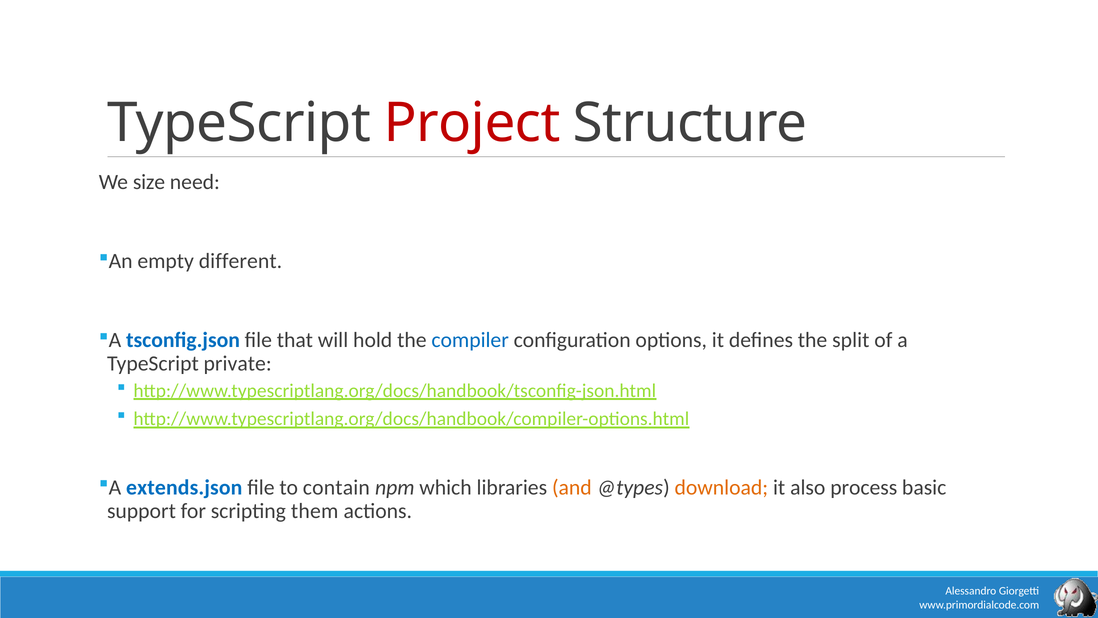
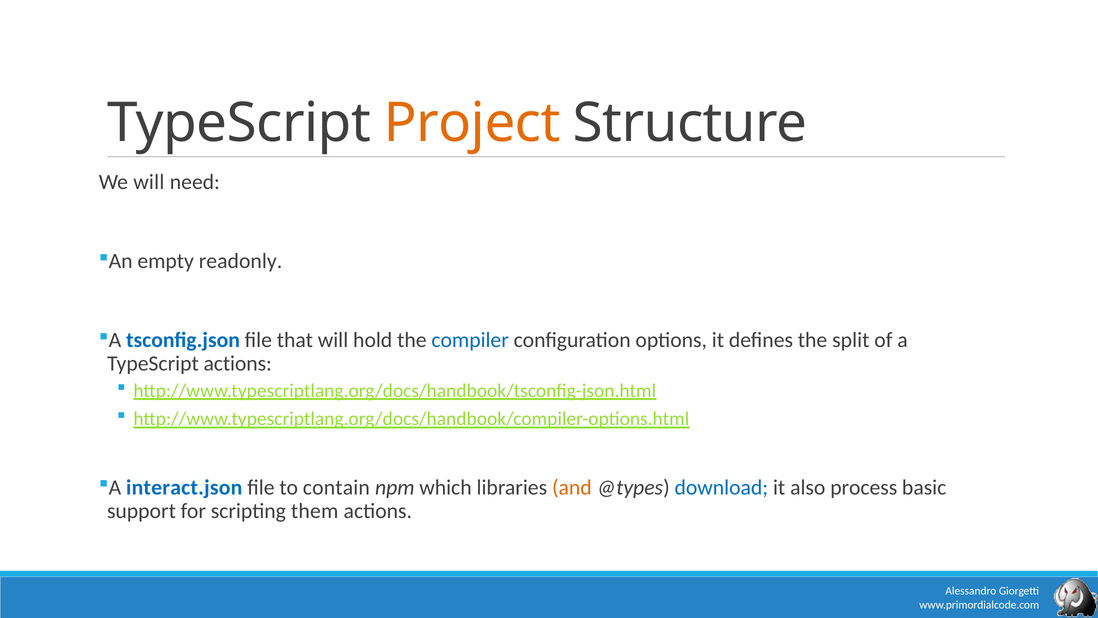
Project colour: red -> orange (472, 123)
We size: size -> will (149, 182)
different: different -> readonly (240, 261)
TypeScript private: private -> actions (238, 363)
extends.json: extends.json -> interact.json (184, 487)
download colour: orange -> blue (721, 487)
